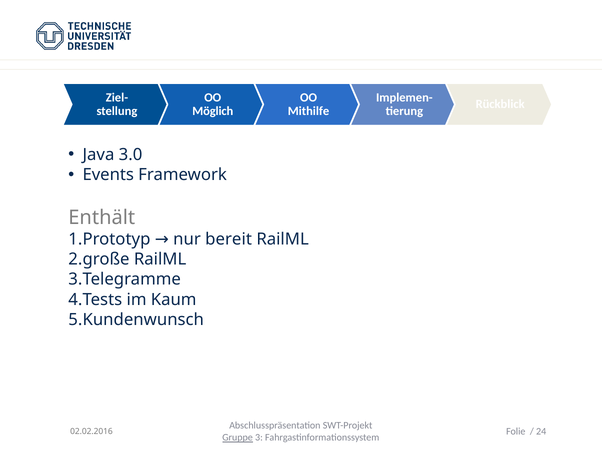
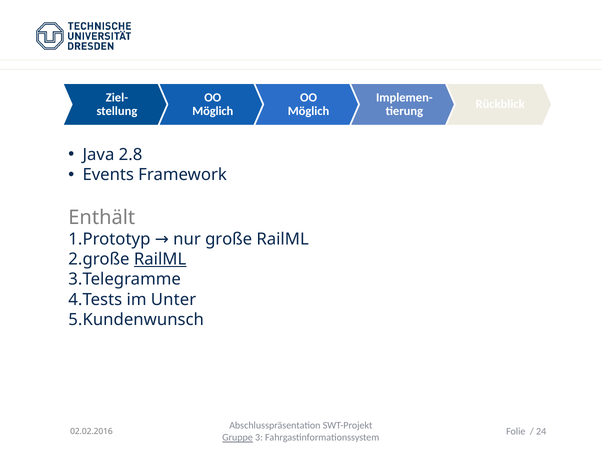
Mithilfe: Mithilfe -> Möglich (309, 111)
3.0: 3.0 -> 2.8 (131, 155)
bereit: bereit -> große (229, 239)
RailML underline: none -> present (160, 259)
Kaum: Kaum -> Unter (174, 299)
